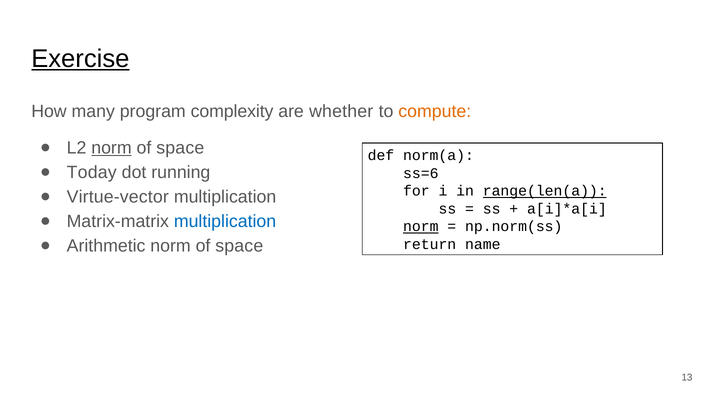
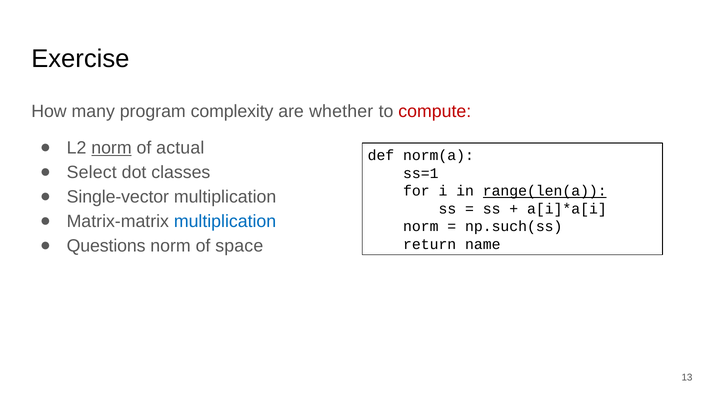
Exercise underline: present -> none (80, 59)
compute colour: orange -> red (435, 111)
space: space -> actual (180, 148)
Today: Today -> Select (92, 172)
running: running -> classes (181, 172)
ss=6: ss=6 -> ss=1 (421, 173)
Virtue-vector: Virtue-vector -> Single-vector (118, 197)
norm underline: present -> none (421, 226)
np.norm(ss: np.norm(ss -> np.such(ss (514, 226)
Arithmetic: Arithmetic -> Questions (106, 246)
